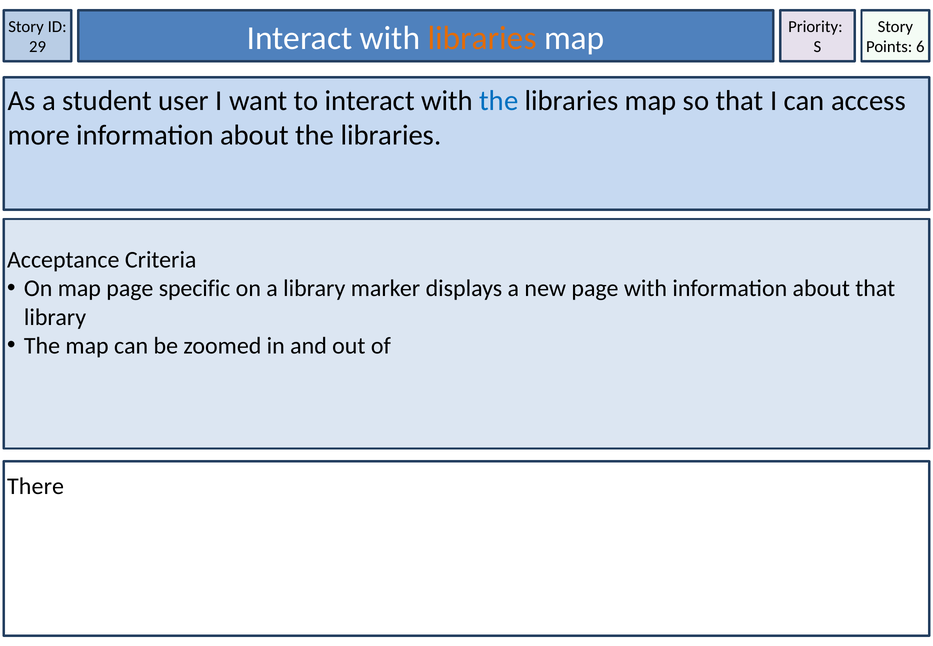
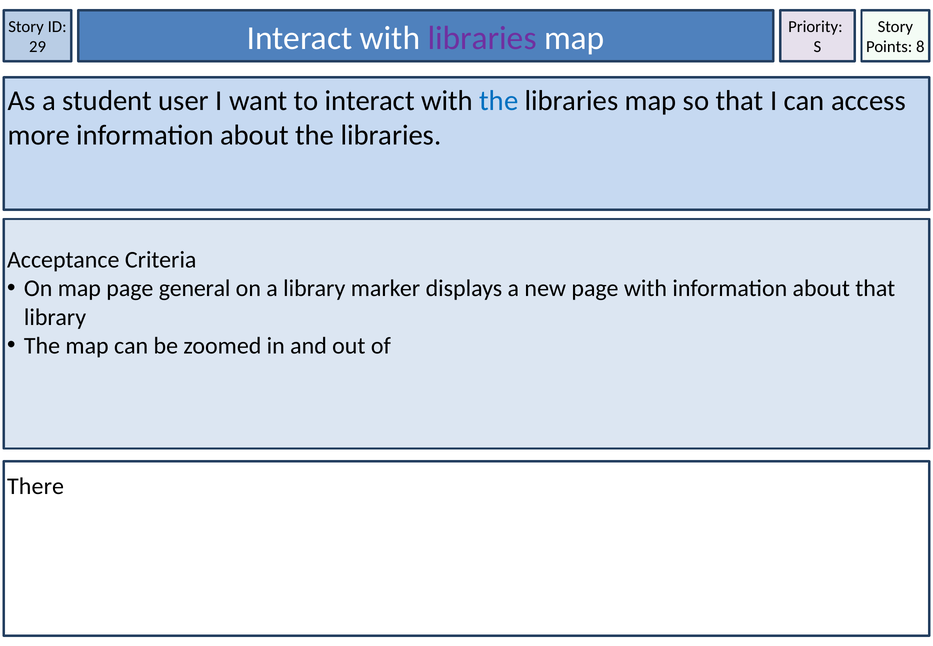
libraries colour: orange -> purple (482, 38)
6: 6 -> 8 (920, 47)
specific: specific -> general (195, 288)
